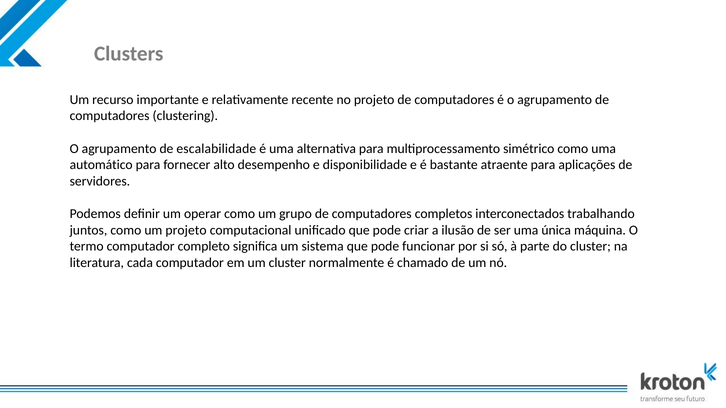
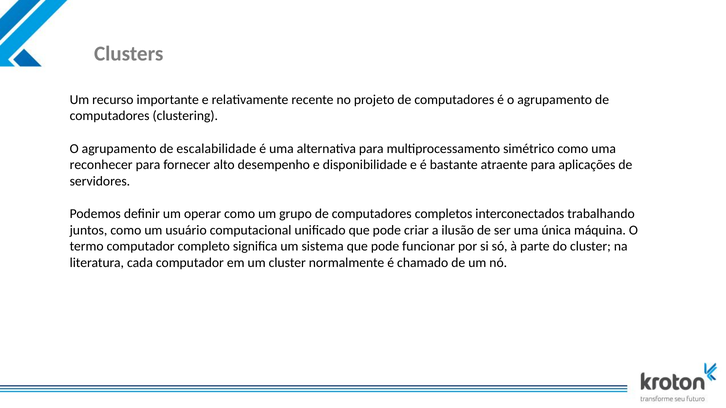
automático: automático -> reconhecer (101, 165)
um projeto: projeto -> usuário (186, 230)
